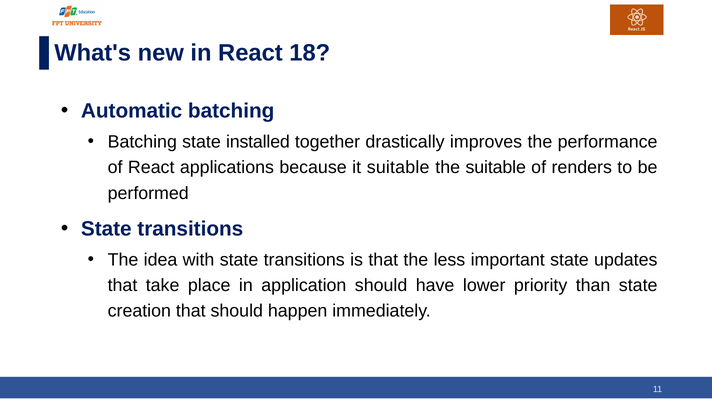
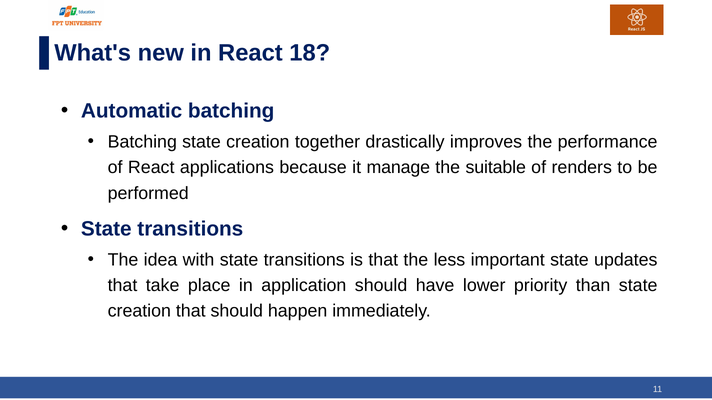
Batching state installed: installed -> creation (258, 142)
it suitable: suitable -> manage (398, 168)
